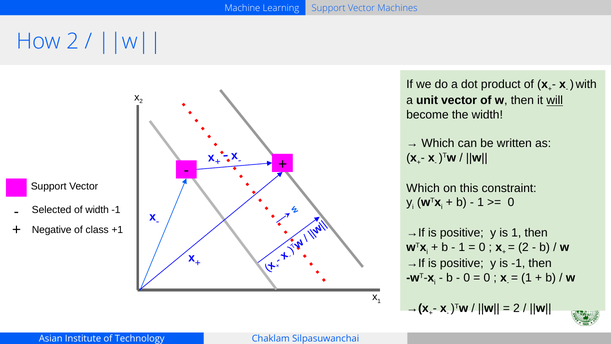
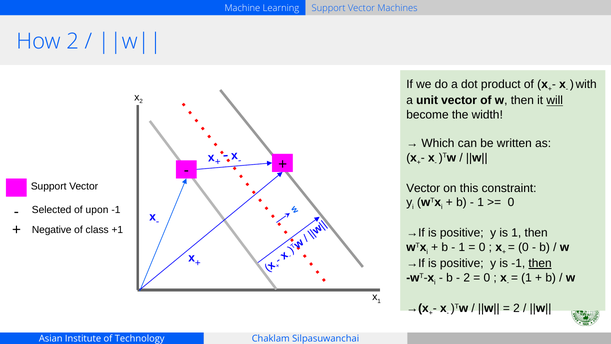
Which: Which -> Vector (423, 188)
of width: width -> upon (97, 209)
2: 2 -> 0 (523, 247)
then underline: none -> present (540, 263)
0: 0 -> 2 (467, 277)
